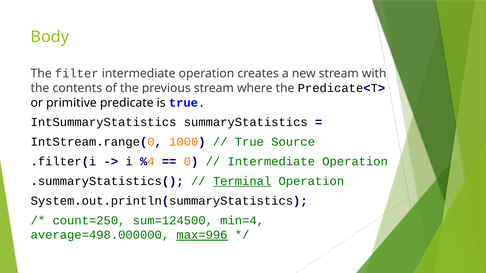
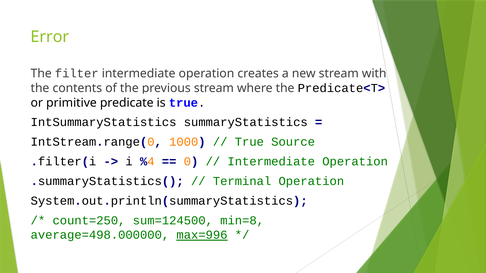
Body: Body -> Error (50, 37)
Terminal underline: present -> none (242, 181)
min=4: min=4 -> min=8 (242, 221)
